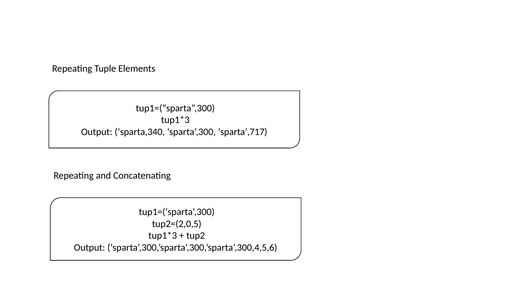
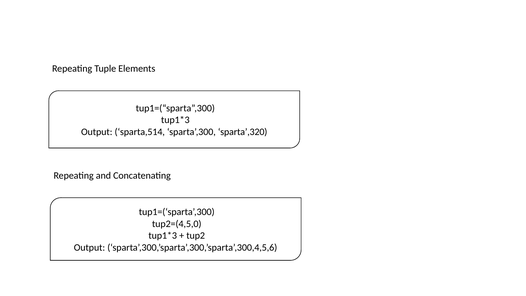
sparta,340: sparta,340 -> sparta,514 (140, 132)
sparta’,717: sparta’,717 -> sparta’,320 (243, 132)
tup2=(2,0,5: tup2=(2,0,5 -> tup2=(4,5,0 (177, 224)
